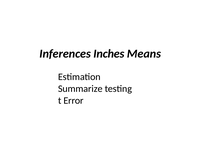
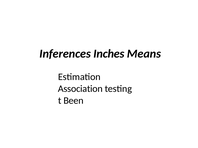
Summarize: Summarize -> Association (80, 89)
Error: Error -> Been (73, 101)
